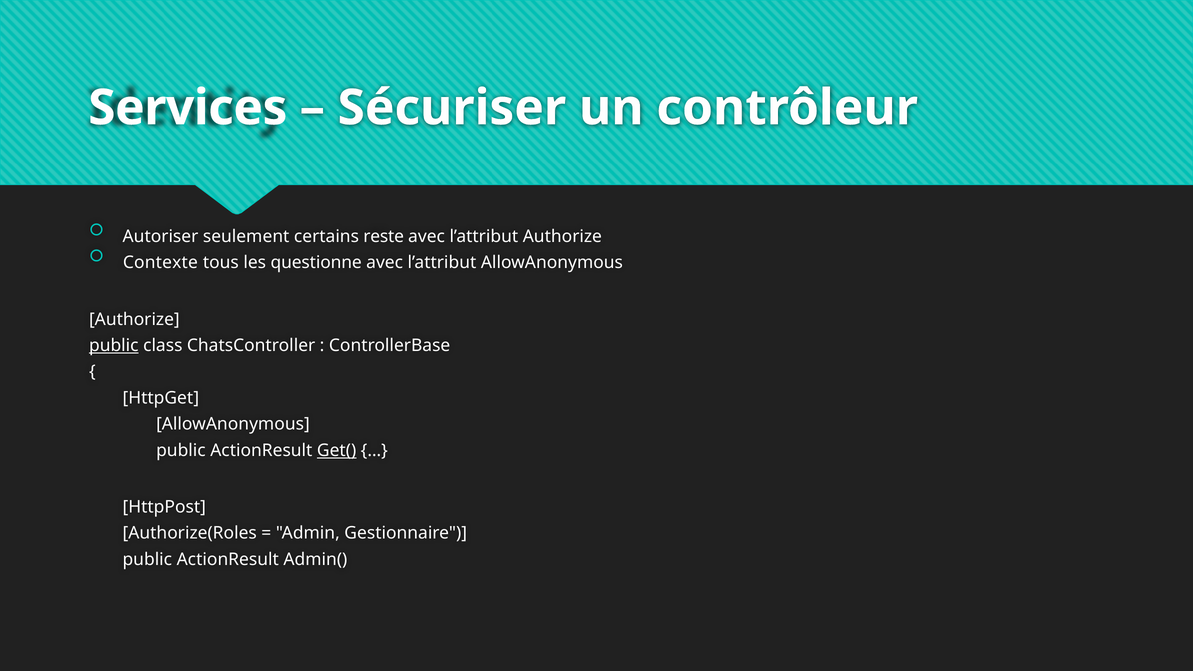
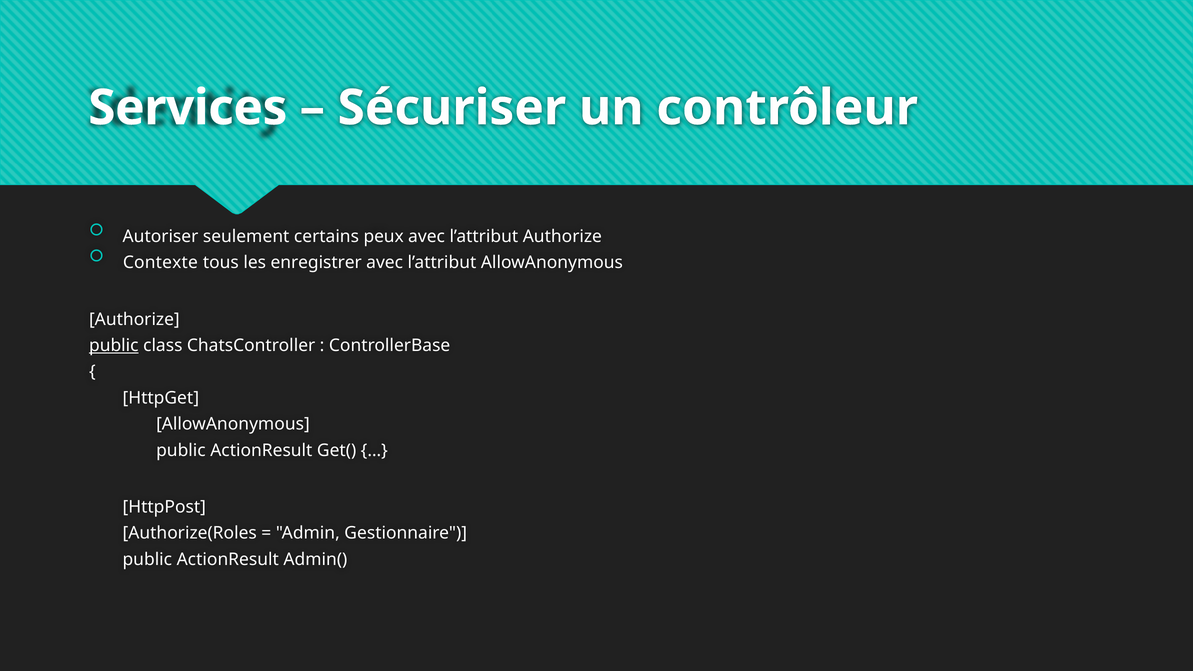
reste: reste -> peux (384, 237)
questionne: questionne -> enregistrer (316, 263)
Get( underline: present -> none (337, 450)
